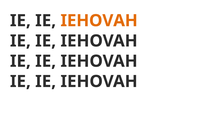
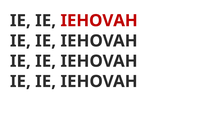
IEHOVAH colour: orange -> red (99, 21)
